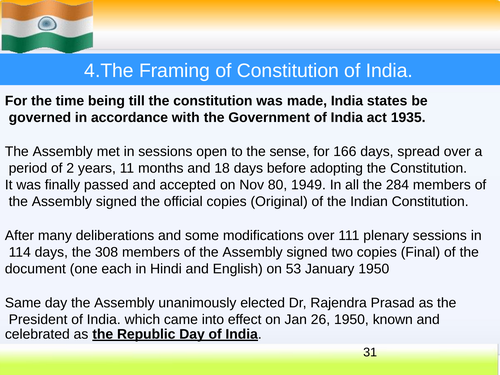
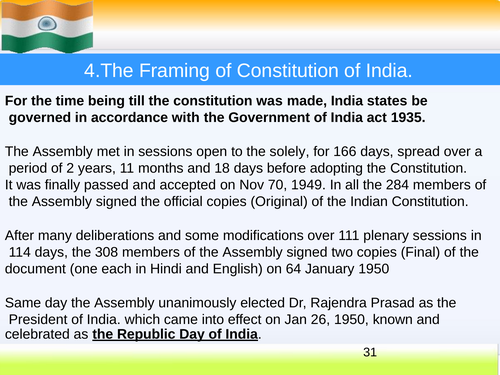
sense: sense -> solely (290, 151)
80: 80 -> 70 (278, 185)
53: 53 -> 64 (293, 269)
